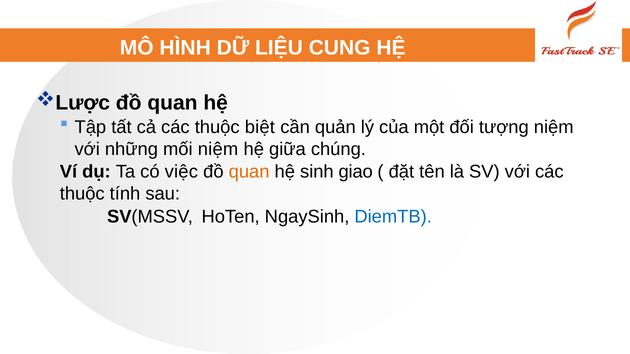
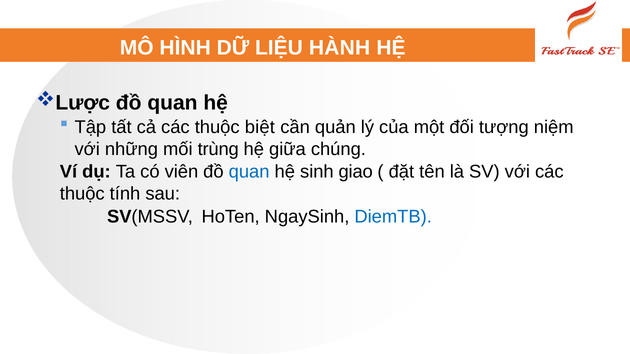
CUNG: CUNG -> HÀNH (340, 48)
mối niệm: niệm -> trùng (218, 149)
việc: việc -> viên (181, 172)
quan colour: orange -> blue (249, 172)
